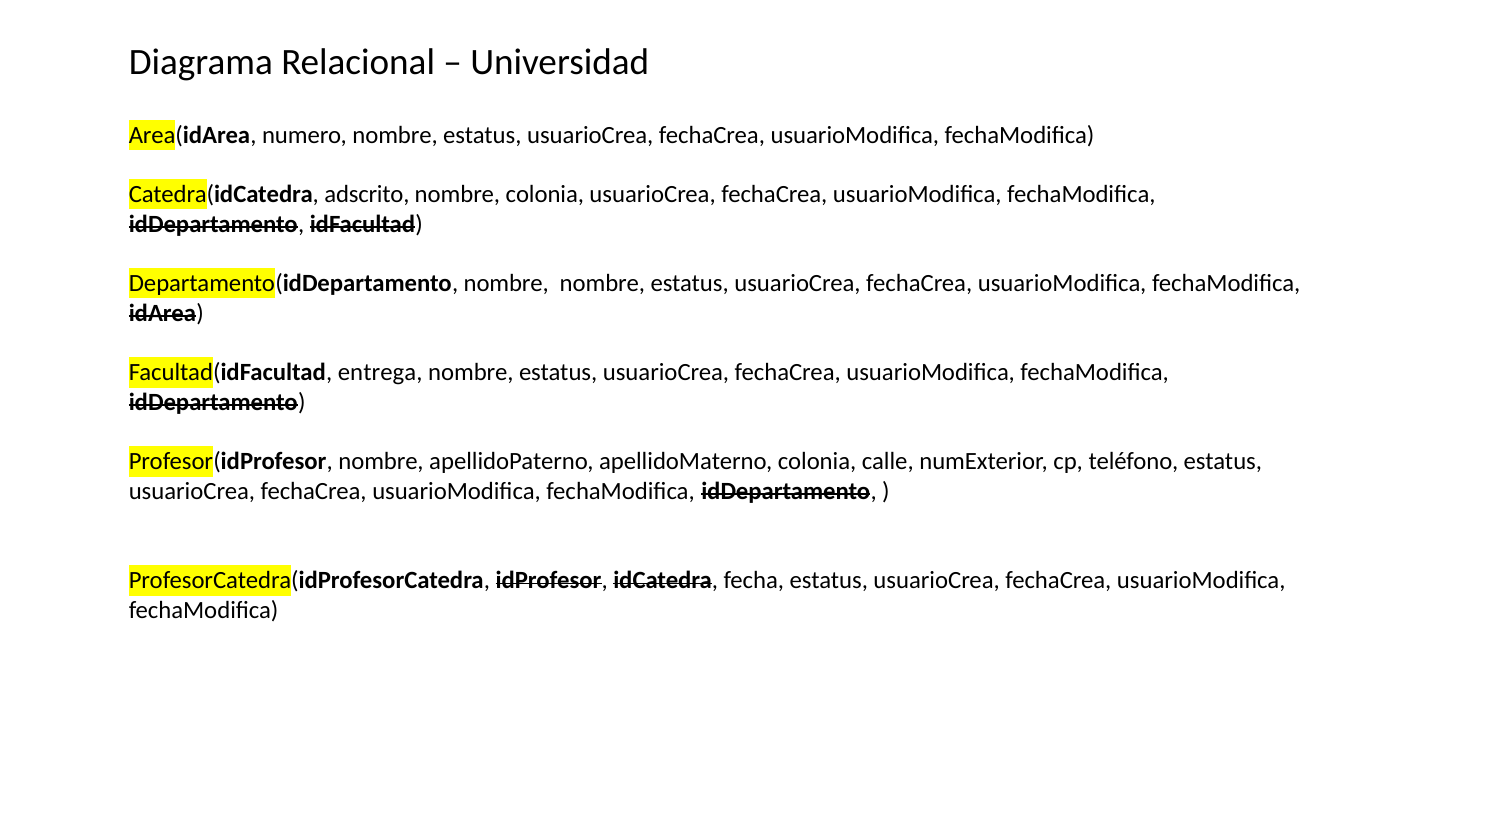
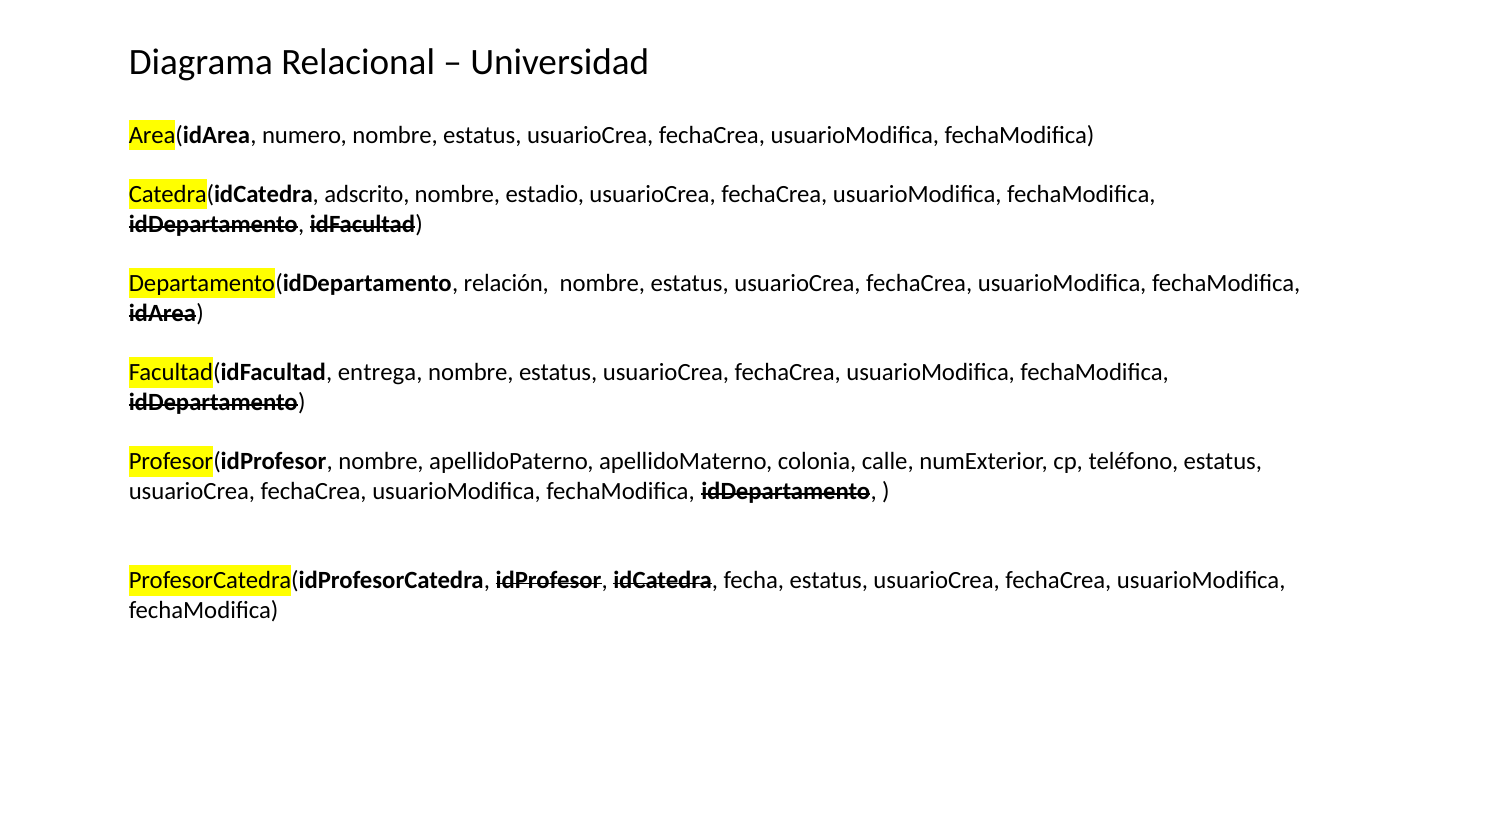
nombre colonia: colonia -> estadio (545, 194)
Departamento(idDepartamento nombre: nombre -> relación (506, 283)
